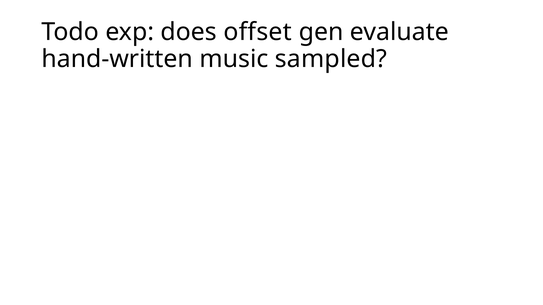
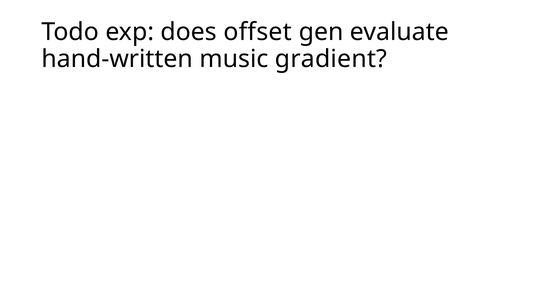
sampled: sampled -> gradient (331, 59)
